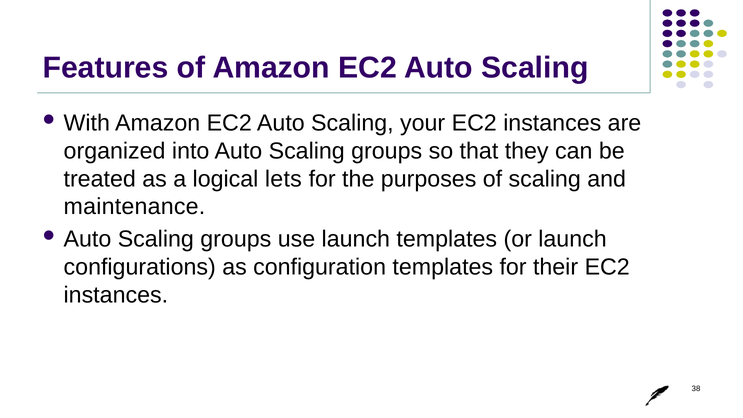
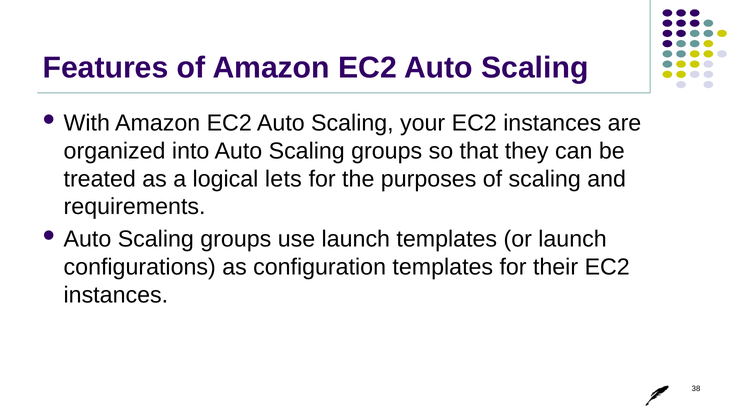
maintenance: maintenance -> requirements (135, 207)
